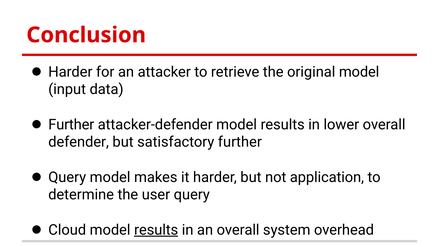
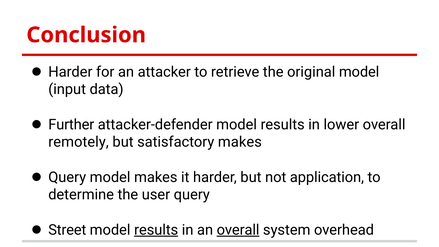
defender: defender -> remotely (79, 142)
satisfactory further: further -> makes (240, 142)
Cloud: Cloud -> Street (67, 230)
overall underline: none -> present (238, 230)
